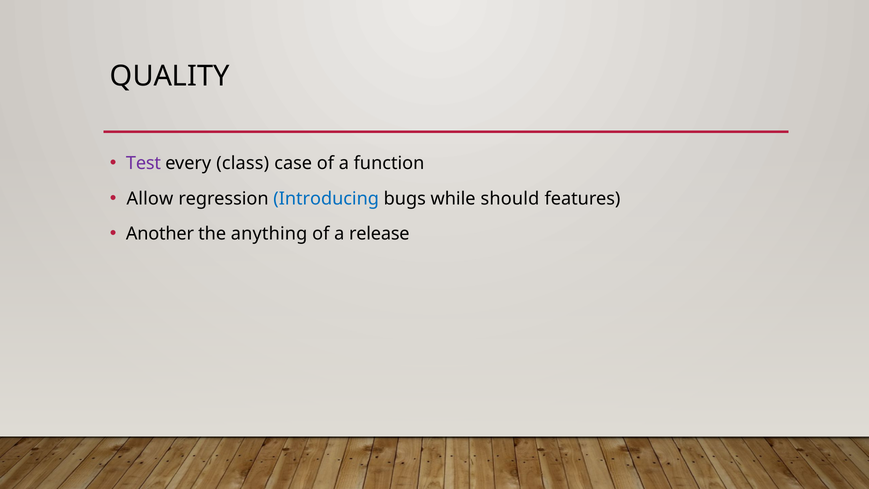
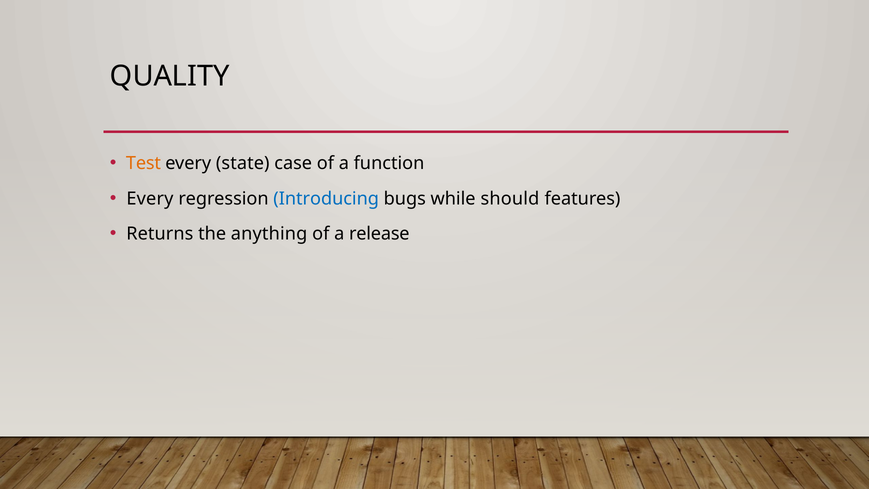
Test colour: purple -> orange (143, 163)
class: class -> state (243, 163)
Allow: Allow -> Every (150, 199)
Another: Another -> Returns (160, 234)
